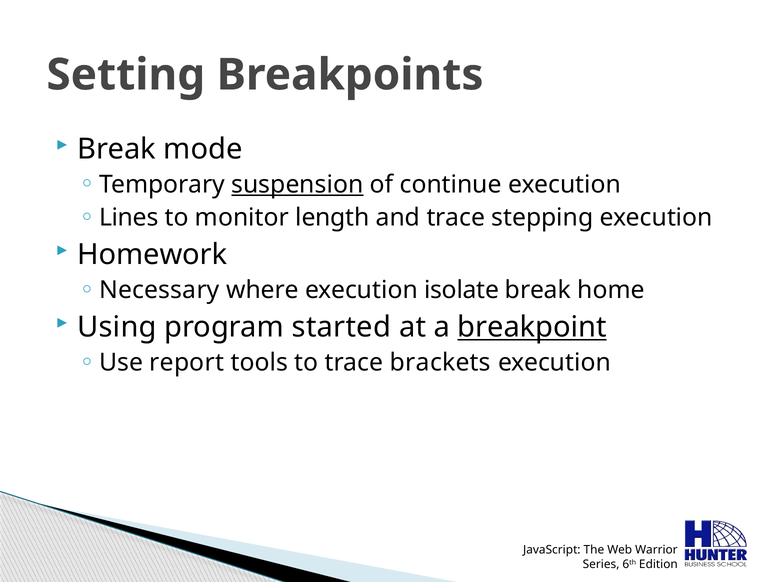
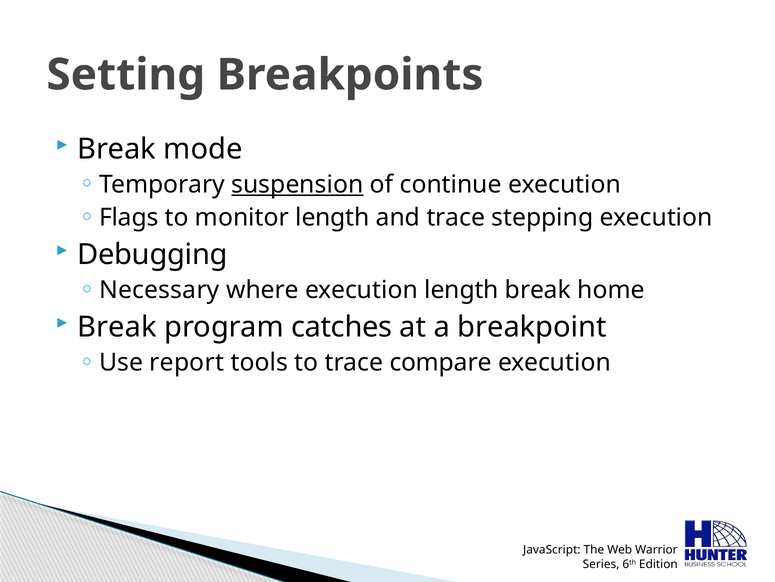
Lines: Lines -> Flags (129, 217)
Homework: Homework -> Debugging (152, 254)
execution isolate: isolate -> length (461, 290)
Using: Using -> Break (117, 327)
started: started -> catches (342, 327)
breakpoint underline: present -> none (532, 327)
brackets: brackets -> compare (441, 362)
